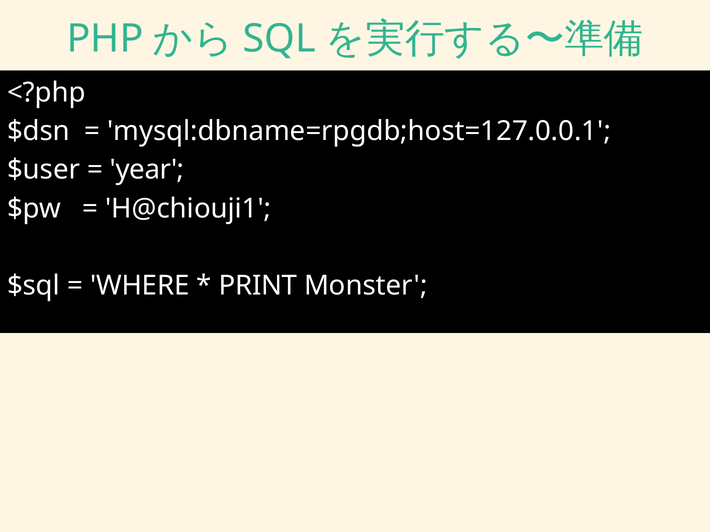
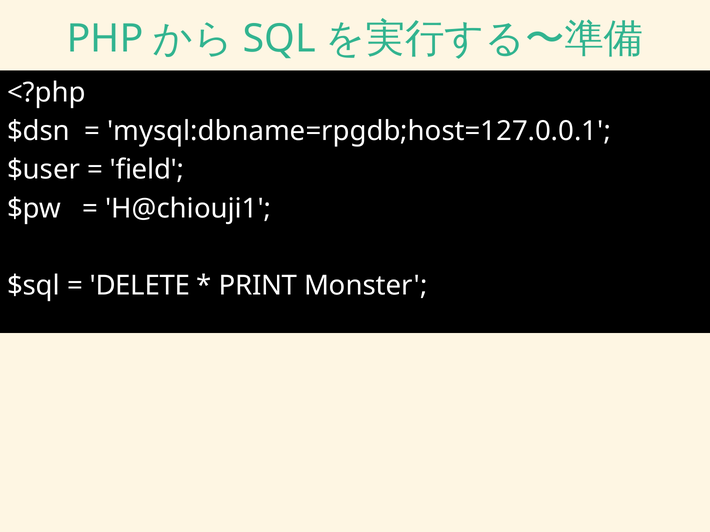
year: year -> field (147, 170)
WHERE: WHERE -> DELETE (140, 286)
